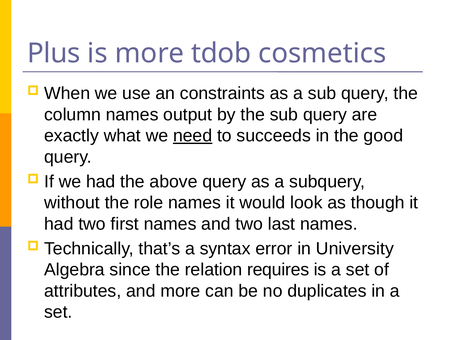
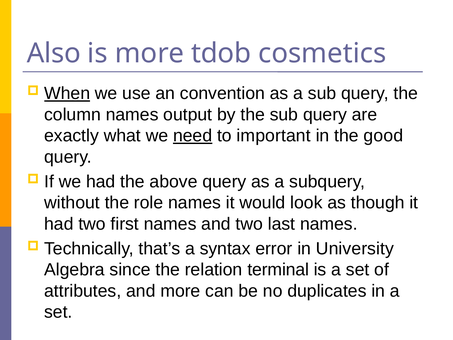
Plus: Plus -> Also (54, 53)
When underline: none -> present (67, 93)
constraints: constraints -> convention (222, 93)
succeeds: succeeds -> important (274, 136)
requires: requires -> terminal (278, 270)
